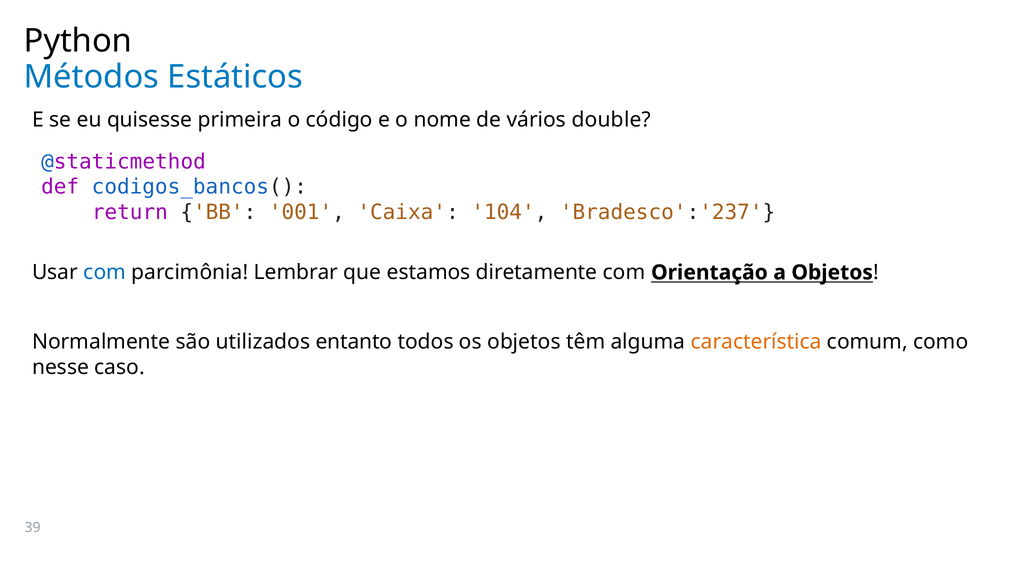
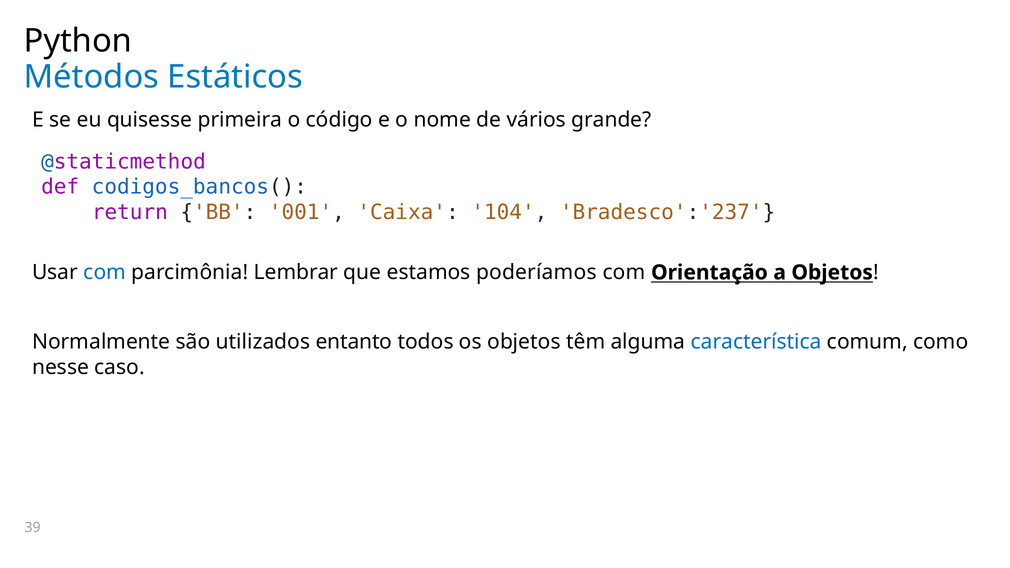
double: double -> grande (611, 120)
diretamente: diretamente -> poderíamos (536, 273)
característica colour: orange -> blue (756, 342)
